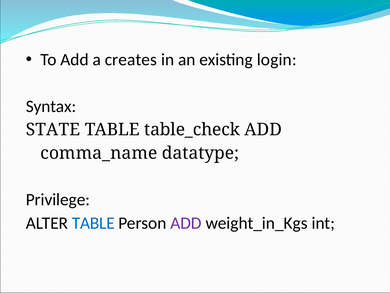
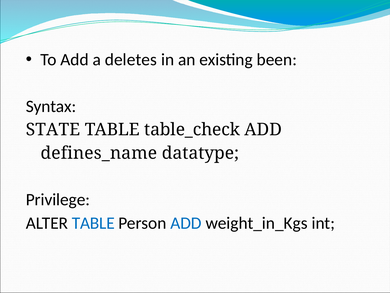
creates: creates -> deletes (131, 60)
login: login -> been (277, 60)
comma_name: comma_name -> defines_name (99, 153)
ADD colour: purple -> blue (186, 223)
